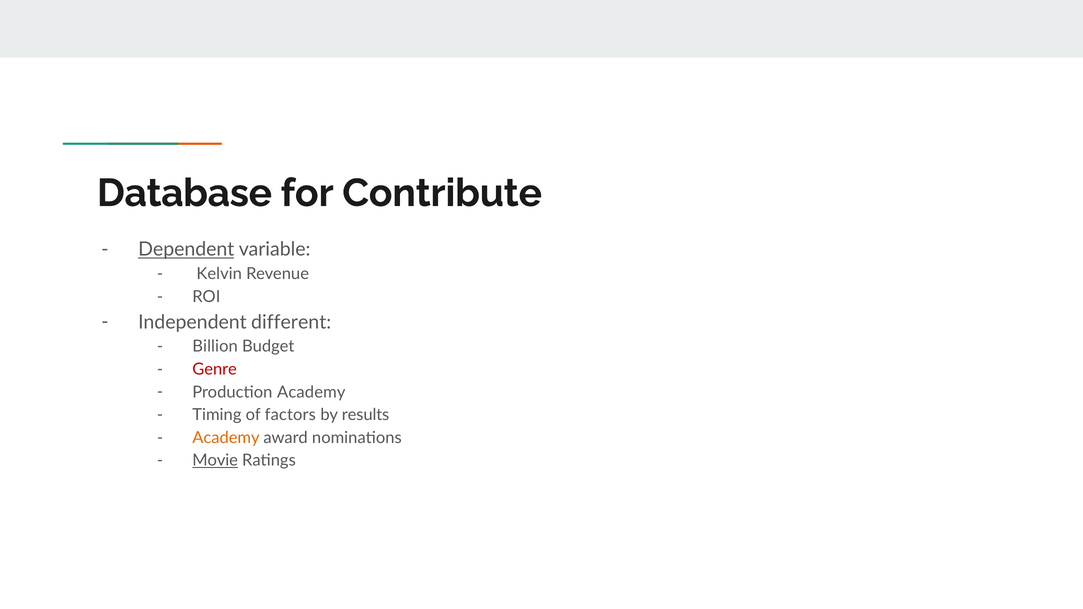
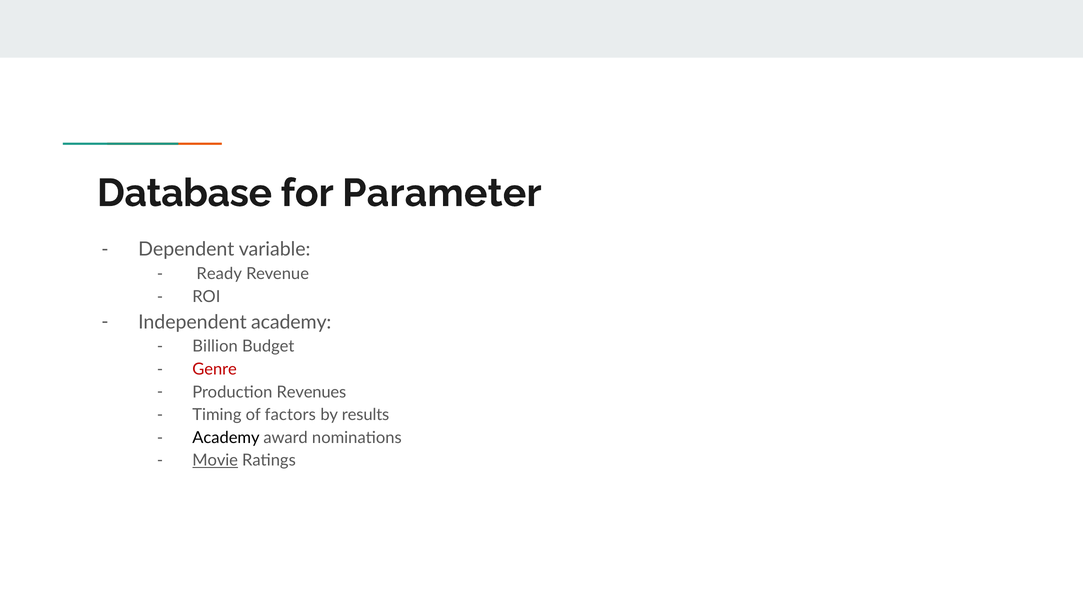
Contribute: Contribute -> Parameter (442, 193)
Dependent underline: present -> none (186, 250)
Kelvin: Kelvin -> Ready (219, 274)
Independent different: different -> academy (291, 322)
Production Academy: Academy -> Revenues (311, 392)
Academy colour: orange -> black (226, 438)
